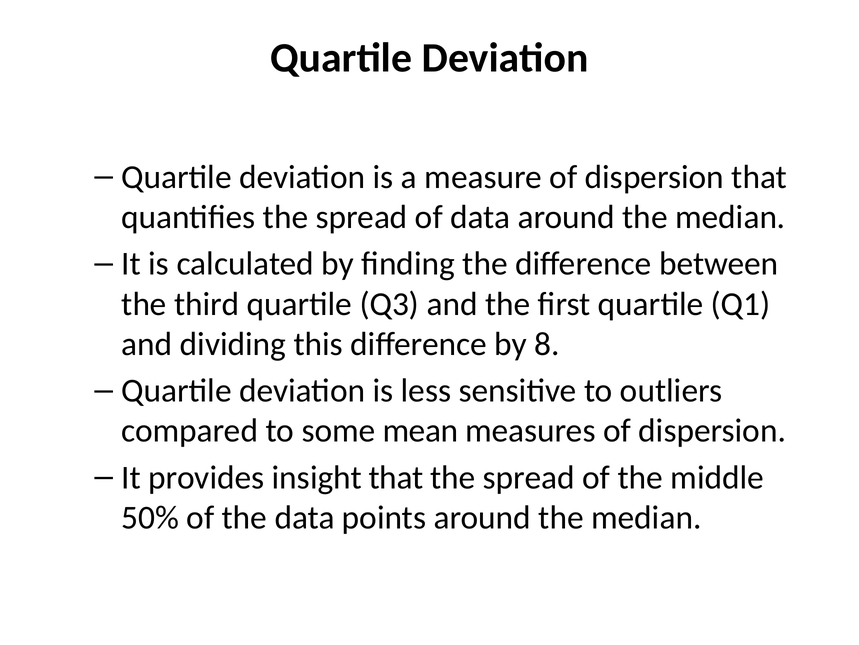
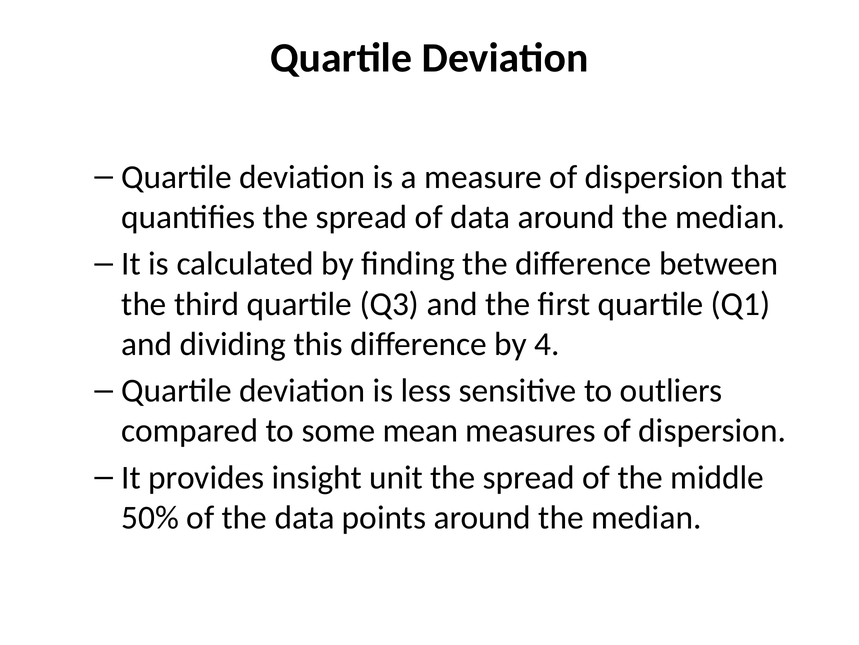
8: 8 -> 4 (547, 344)
insight that: that -> unit (396, 477)
